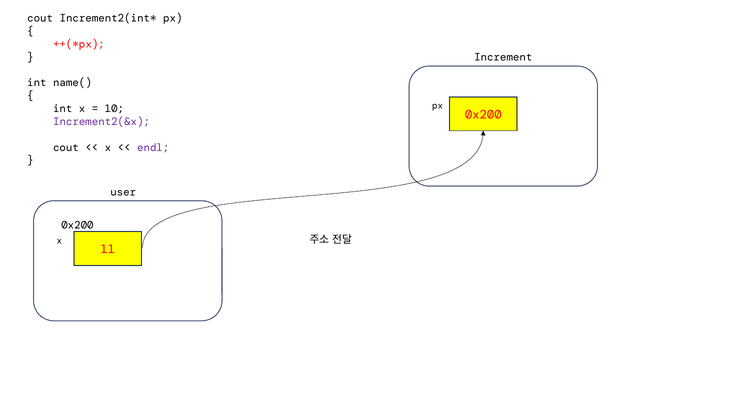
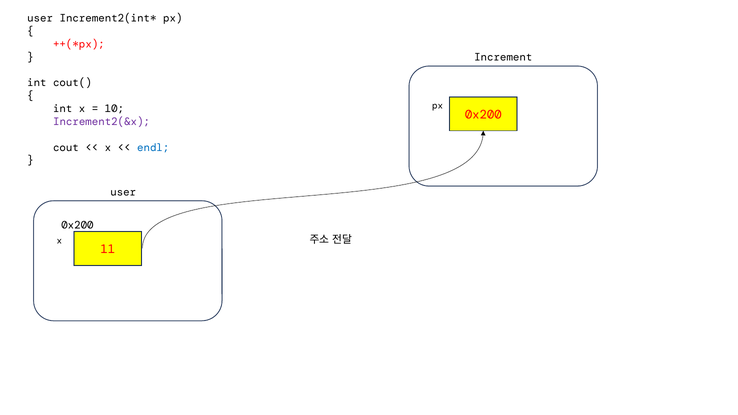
cout: cout -> user (40, 18)
name(: name( -> cout( (72, 83)
endl colour: purple -> blue (153, 148)
